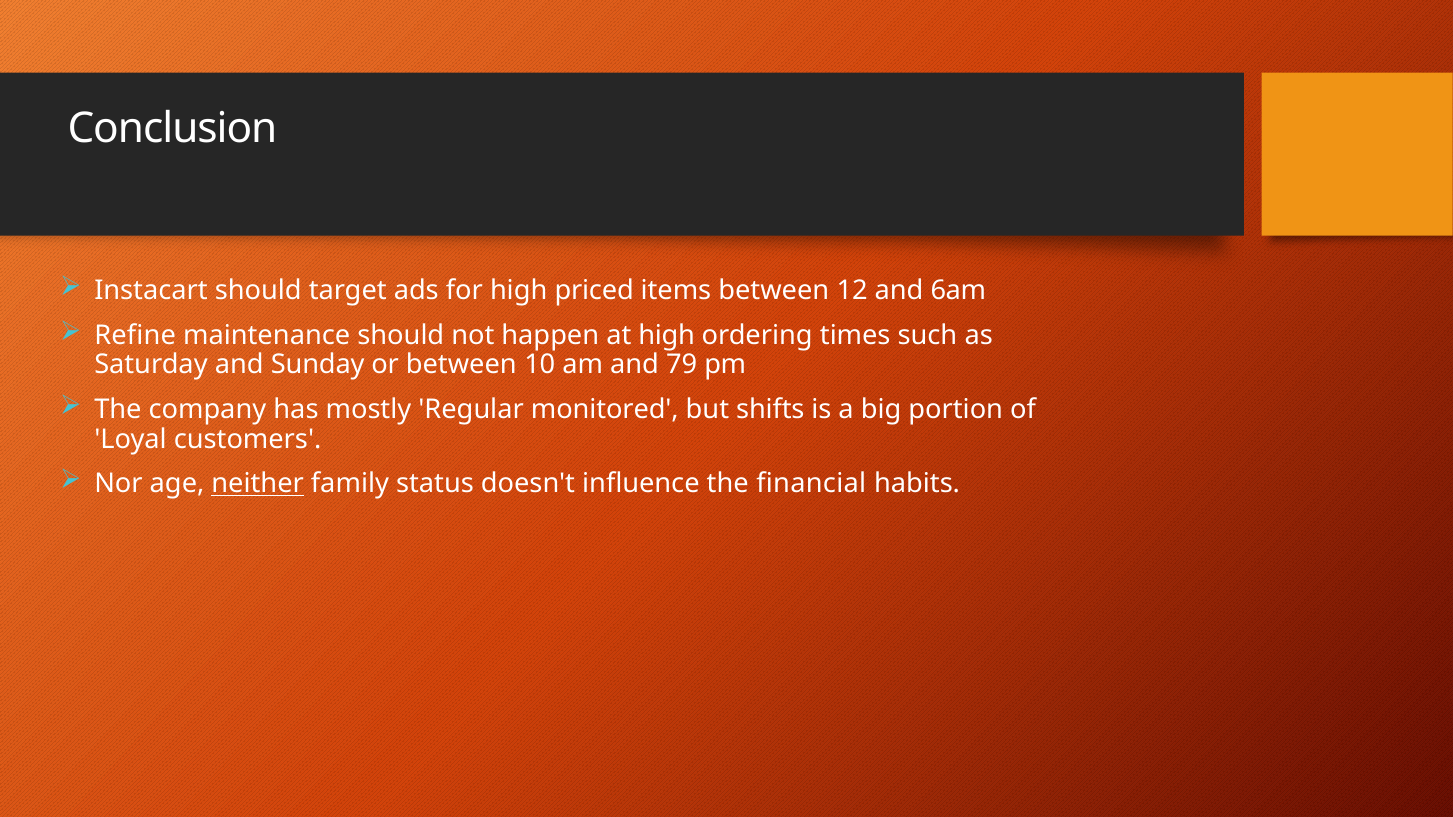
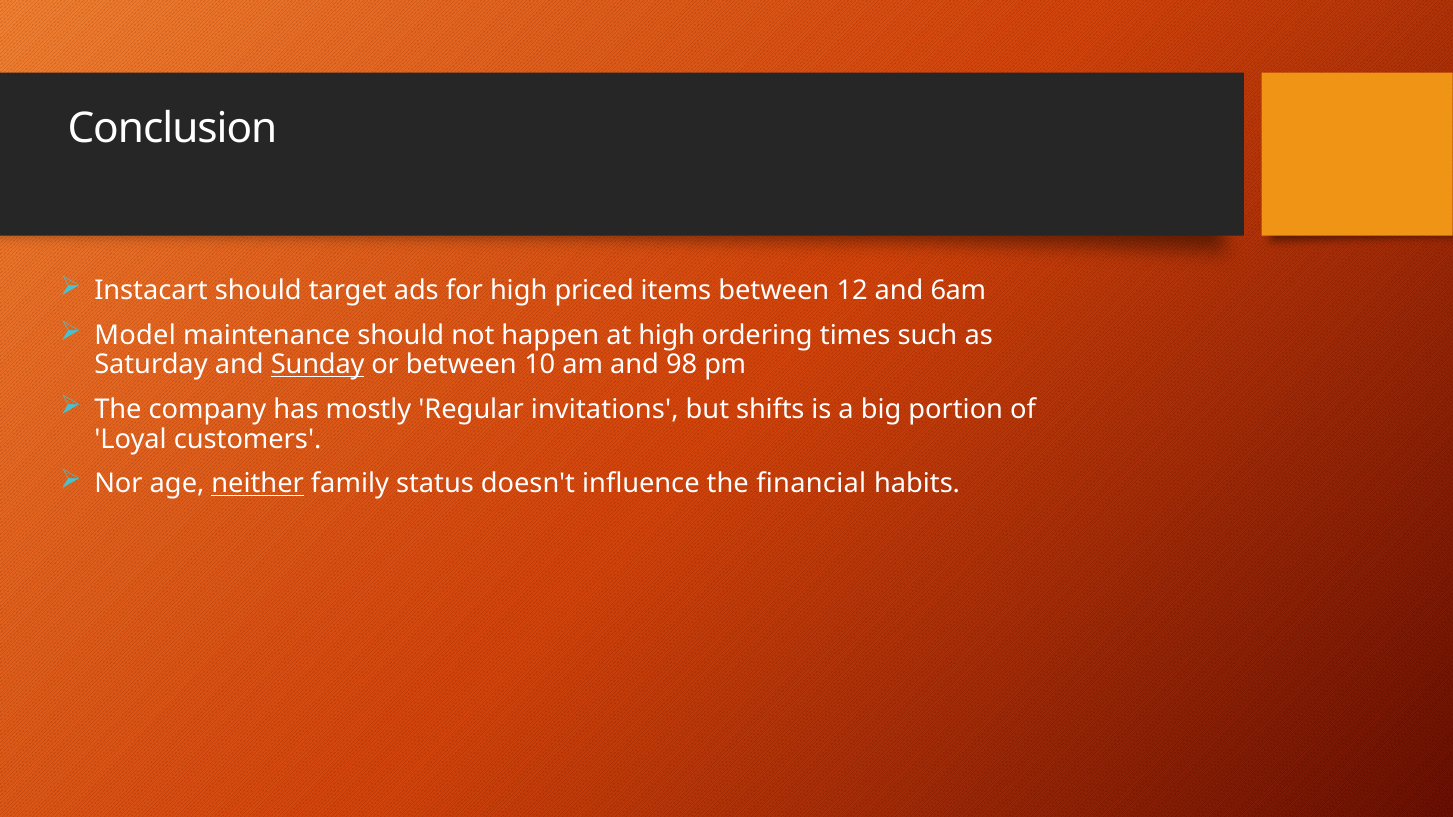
Refine: Refine -> Model (135, 336)
Sunday underline: none -> present (318, 365)
79: 79 -> 98 (682, 365)
monitored: monitored -> invitations (605, 410)
